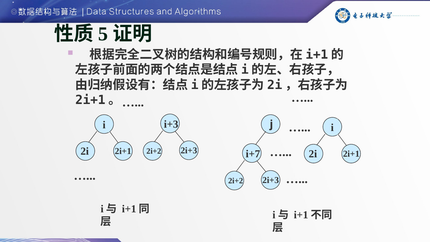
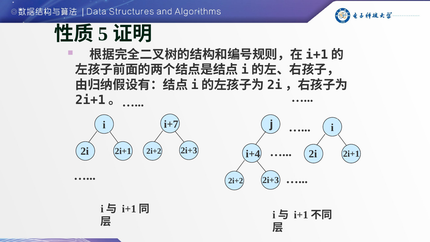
i+3: i+3 -> i+7 (171, 124)
i+7: i+7 -> i+4 (253, 154)
